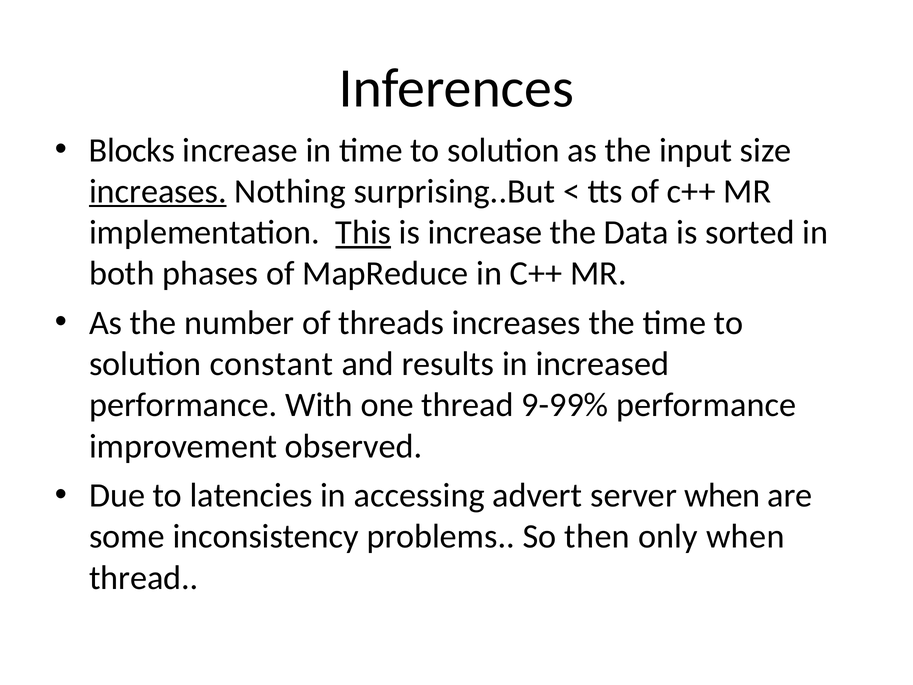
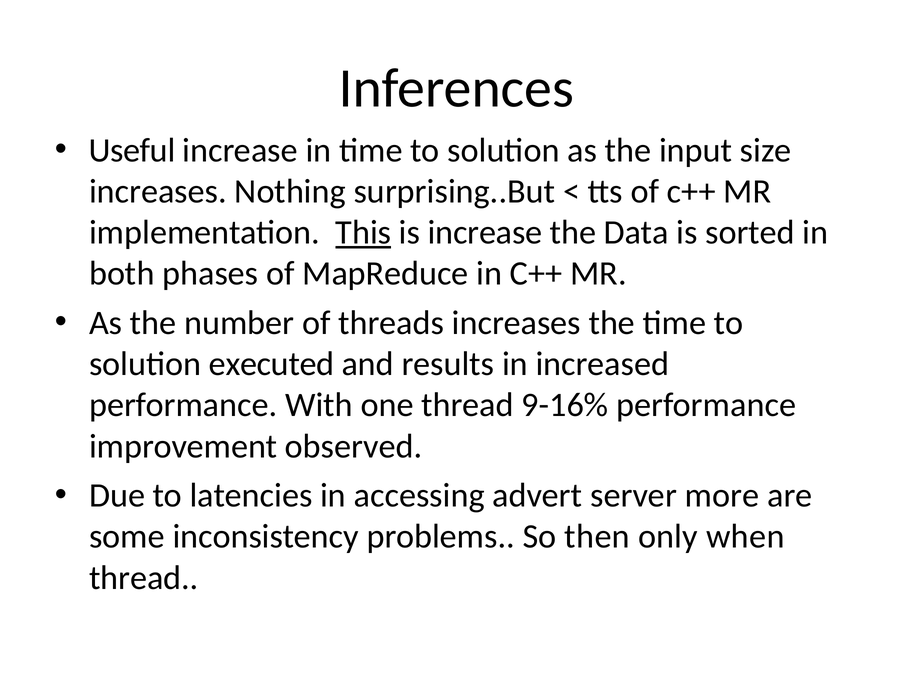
Blocks: Blocks -> Useful (132, 150)
increases underline: present -> none (158, 191)
constant: constant -> executed (272, 364)
9-99%: 9-99% -> 9-16% (565, 405)
server when: when -> more (722, 495)
